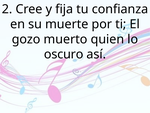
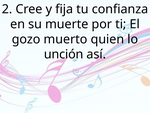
oscuro: oscuro -> unción (64, 54)
